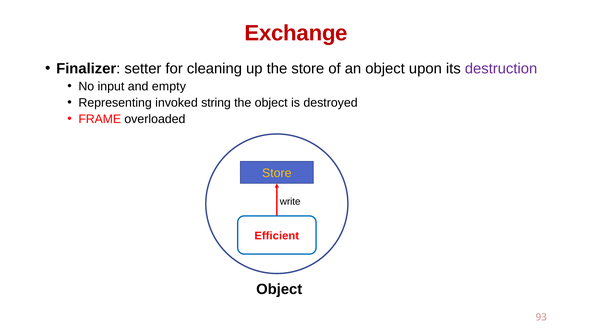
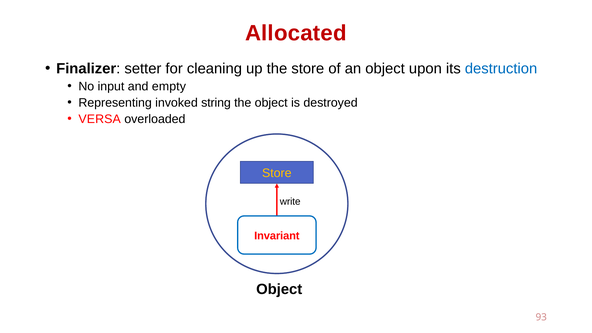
Exchange: Exchange -> Allocated (296, 33)
destruction colour: purple -> blue (501, 69)
FRAME: FRAME -> VERSA (100, 119)
Efficient: Efficient -> Invariant (277, 236)
